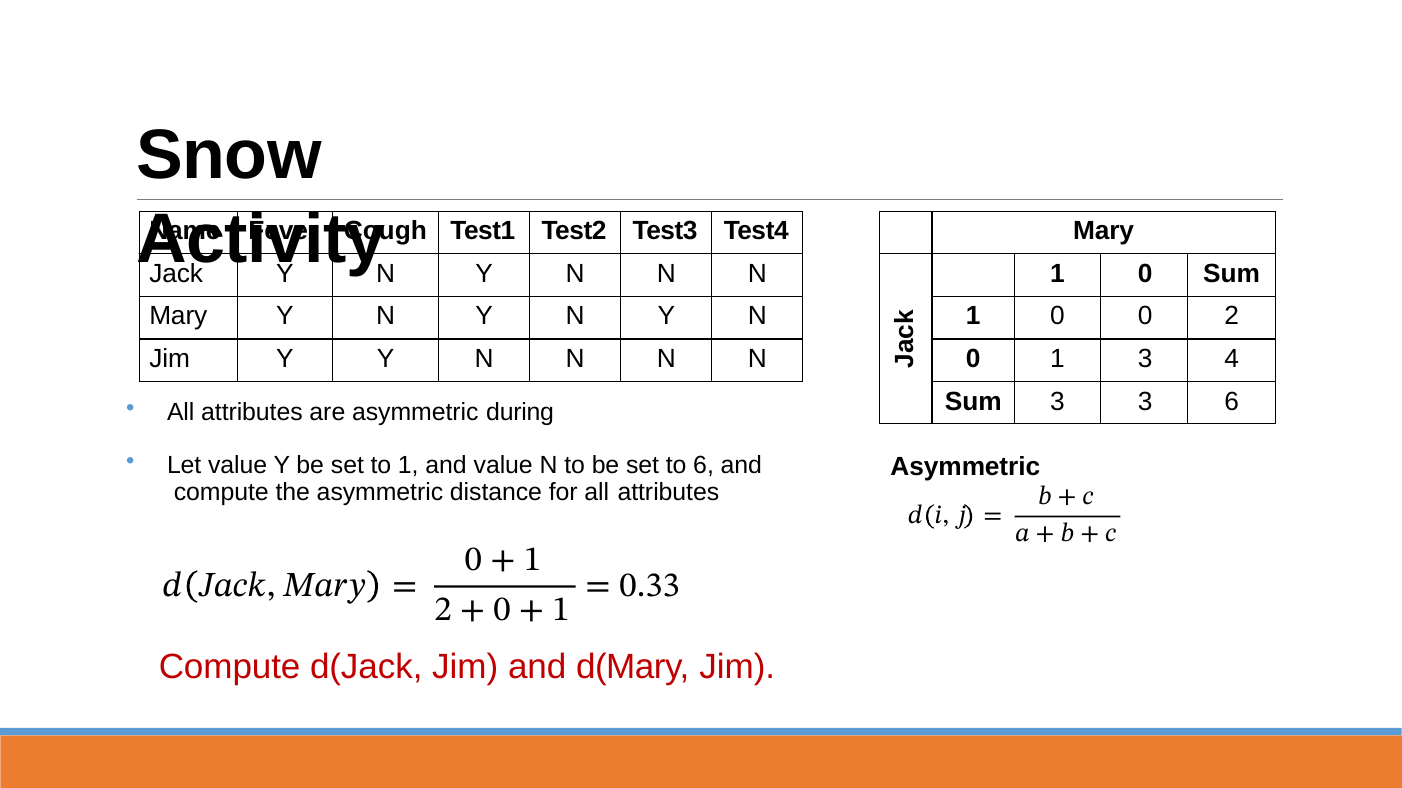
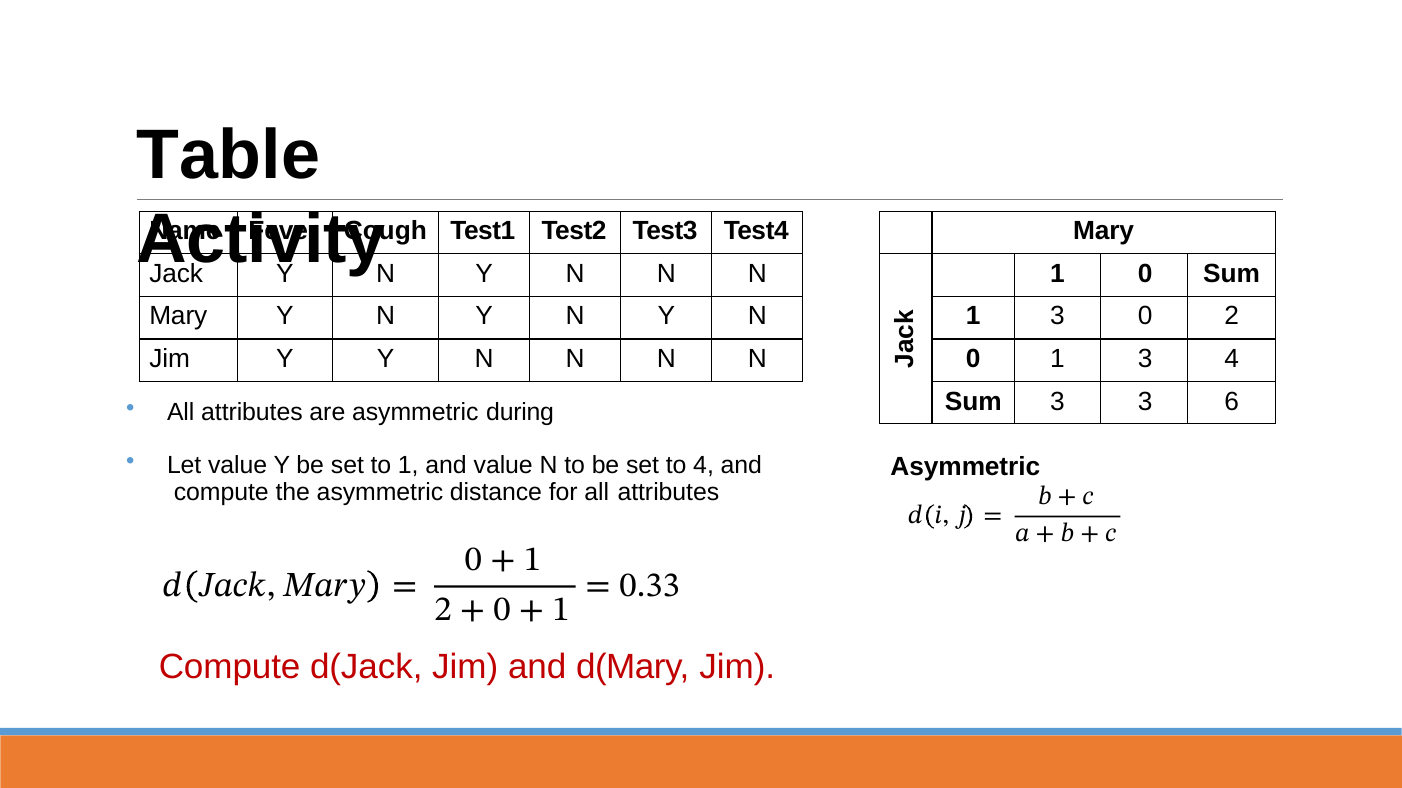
Snow: Snow -> Table (229, 155)
0: 0 -> 3 (1057, 316)
to 6: 6 -> 4 (704, 466)
